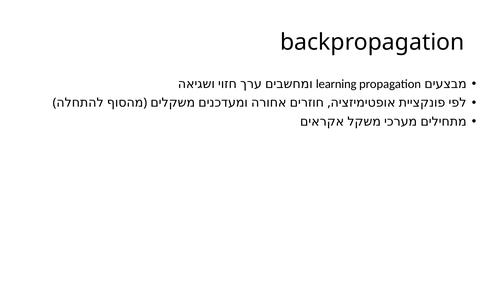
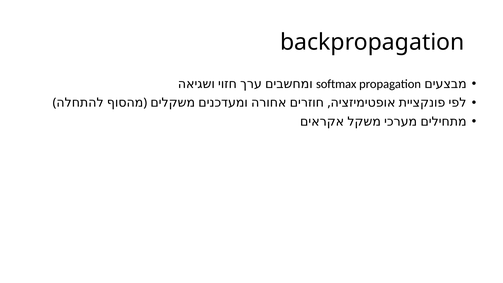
learning: learning -> softmax (336, 84)
